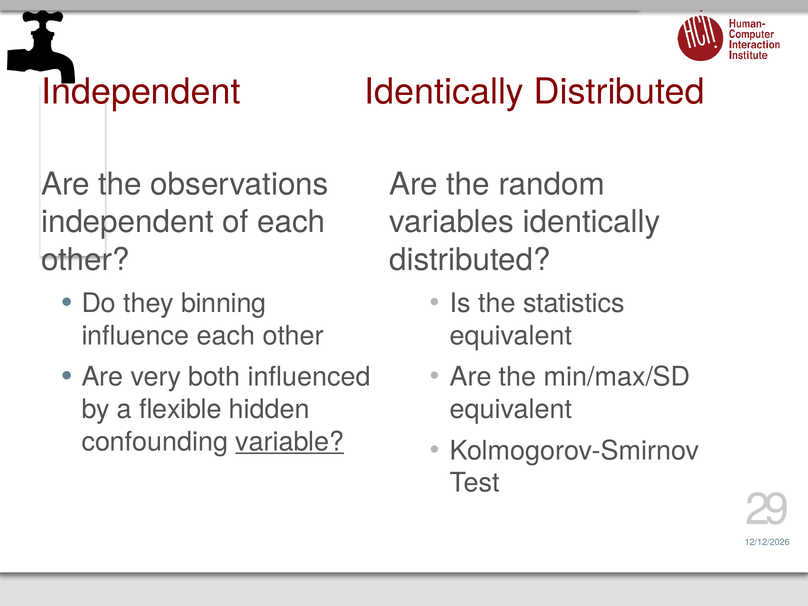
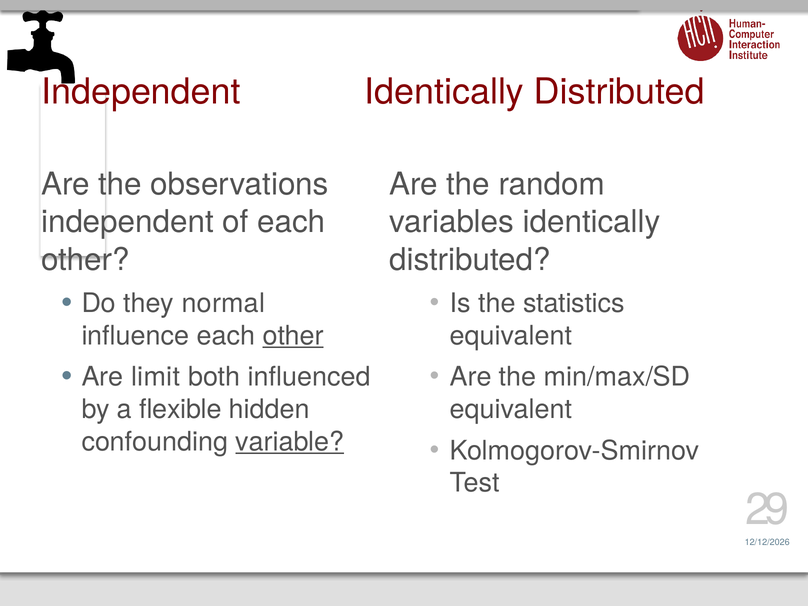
binning: binning -> normal (223, 303)
other underline: none -> present (293, 336)
very: very -> limit (156, 377)
